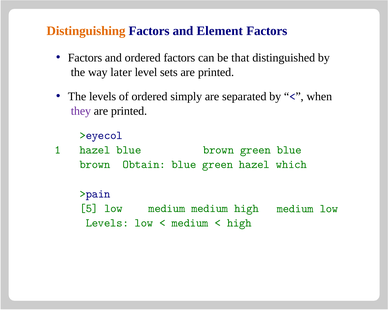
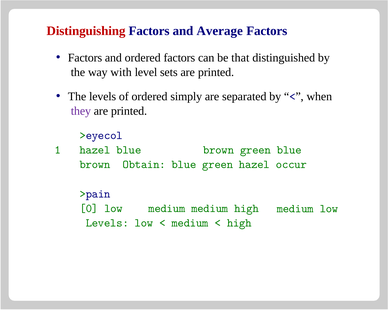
Distinguishing colour: orange -> red (86, 31)
Element: Element -> Average (220, 31)
later: later -> with (121, 72)
which: which -> occur (291, 164)
5: 5 -> 0 (89, 209)
